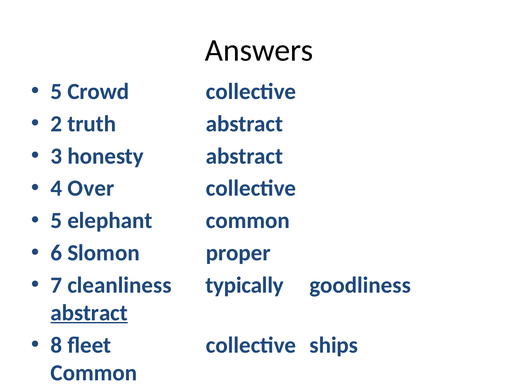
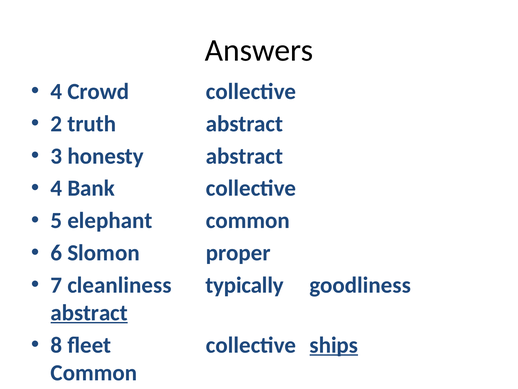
5: 5 -> 4 (56, 91)
Over: Over -> Bank (91, 188)
ships underline: none -> present (334, 345)
